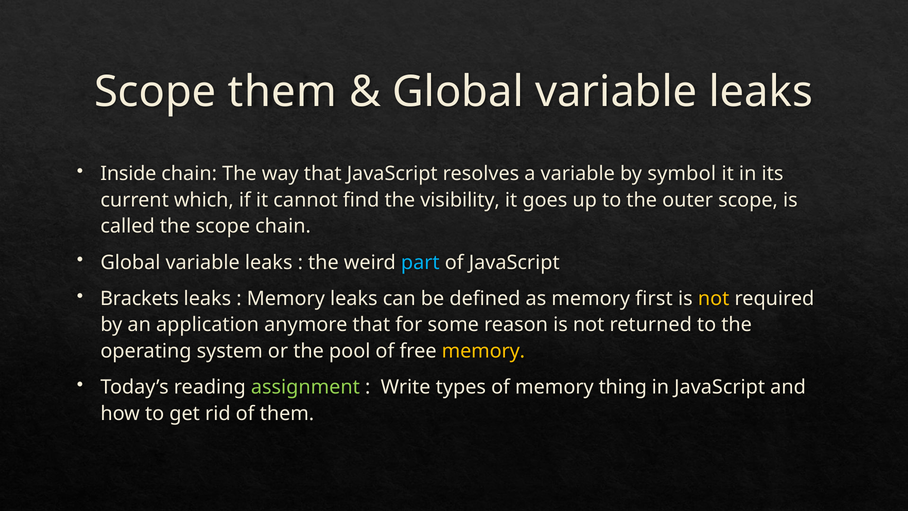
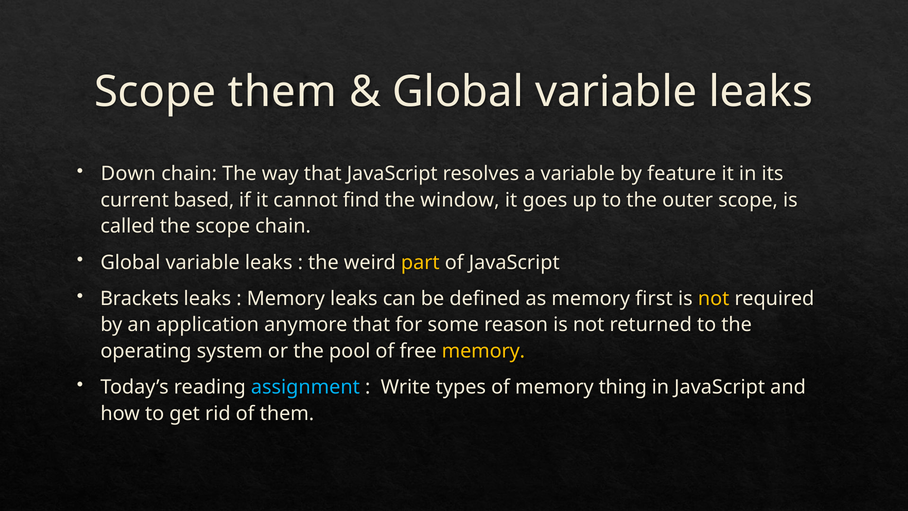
Inside: Inside -> Down (128, 174)
symbol: symbol -> feature (682, 174)
which: which -> based (204, 200)
visibility: visibility -> window (460, 200)
part colour: light blue -> yellow (420, 262)
assignment colour: light green -> light blue (305, 387)
